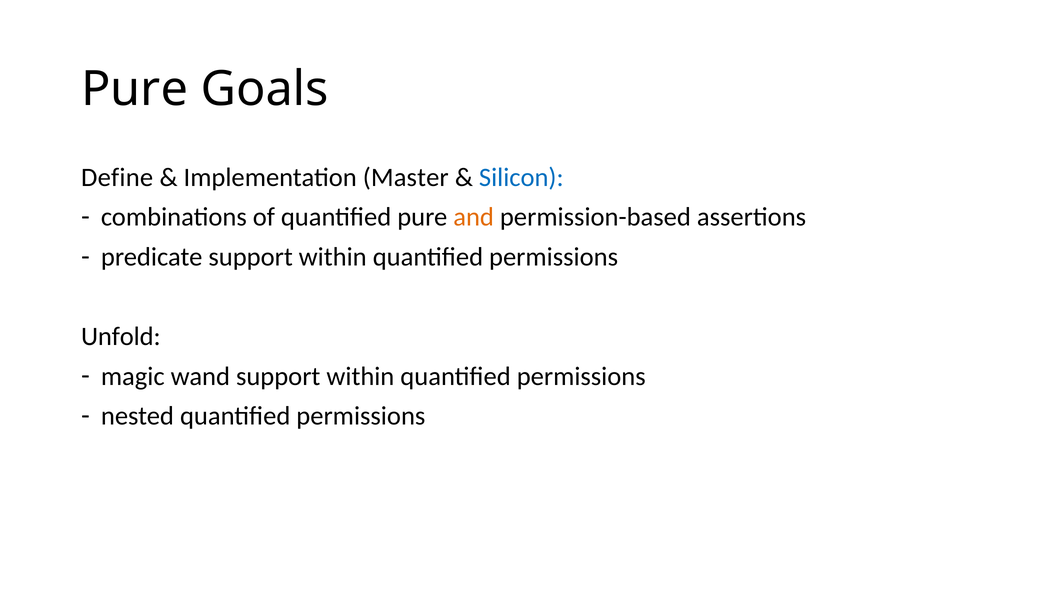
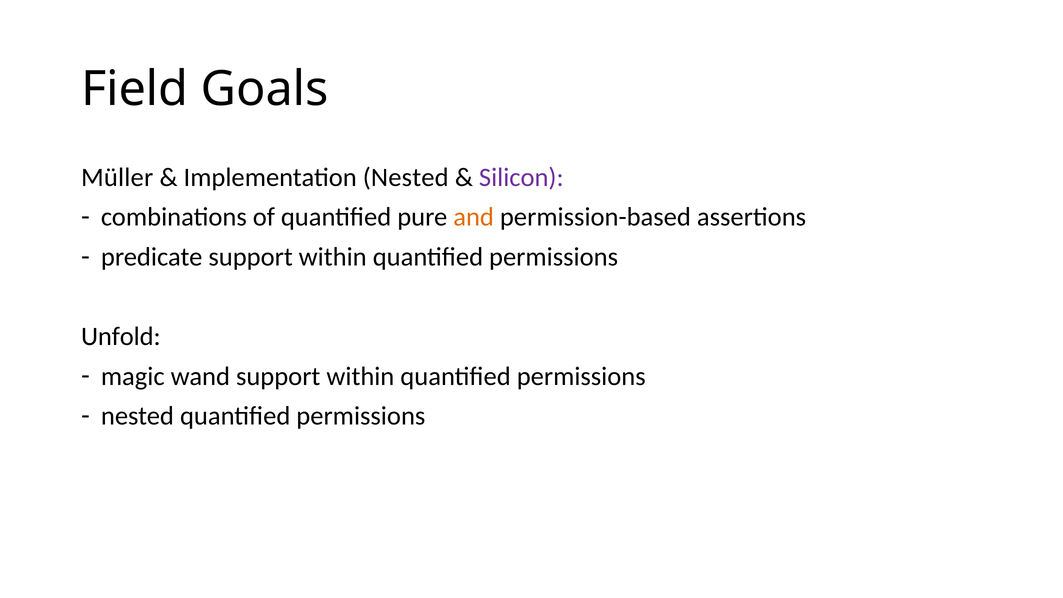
Pure: Pure -> Field (135, 89)
Define: Define -> Müller (117, 177)
Implementation Master: Master -> Nested (406, 177)
Silicon colour: blue -> purple (521, 177)
